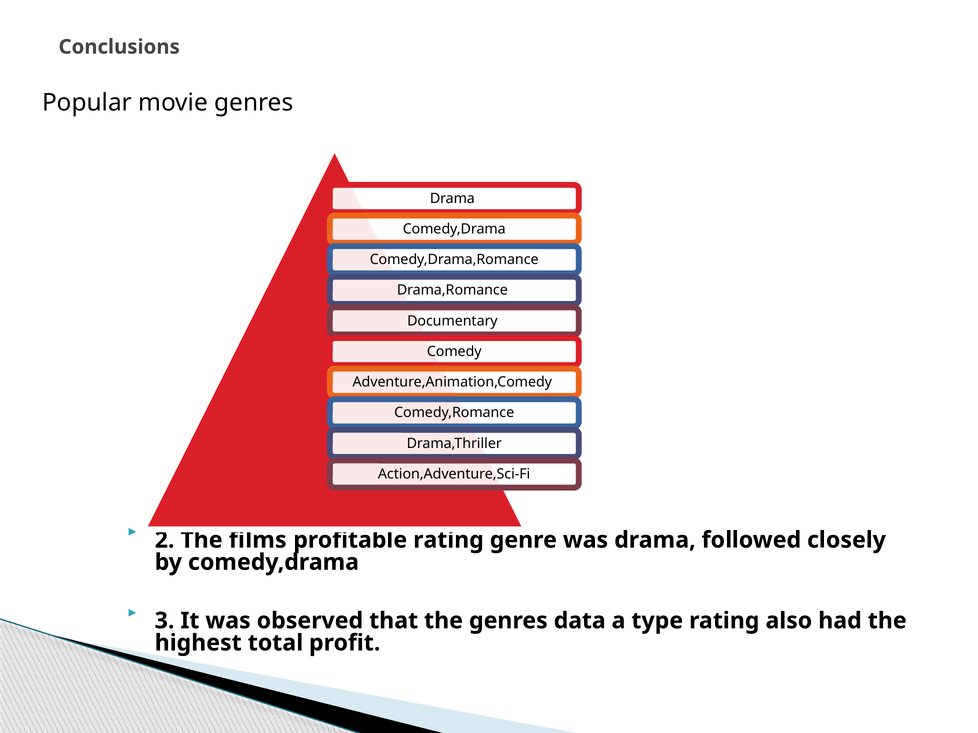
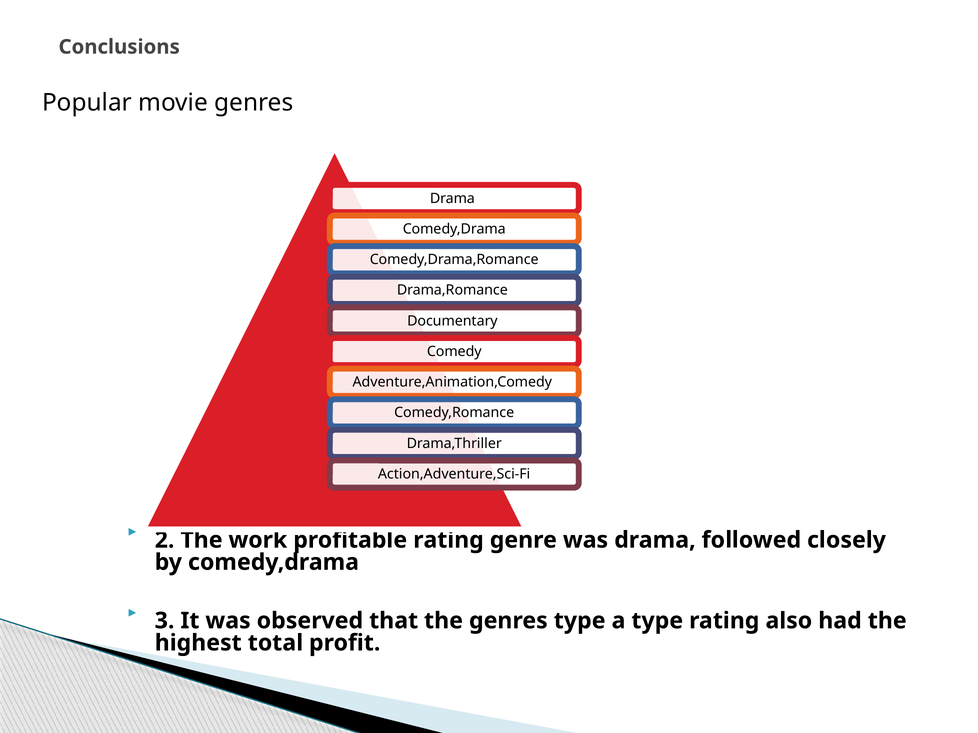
films: films -> work (258, 540)
genres data: data -> type (580, 621)
